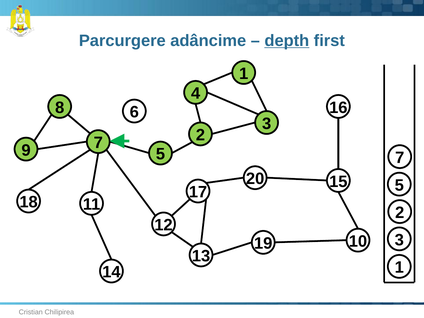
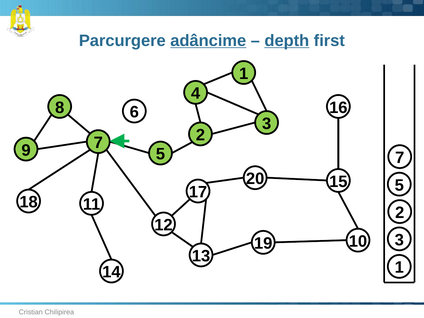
adâncime underline: none -> present (208, 41)
